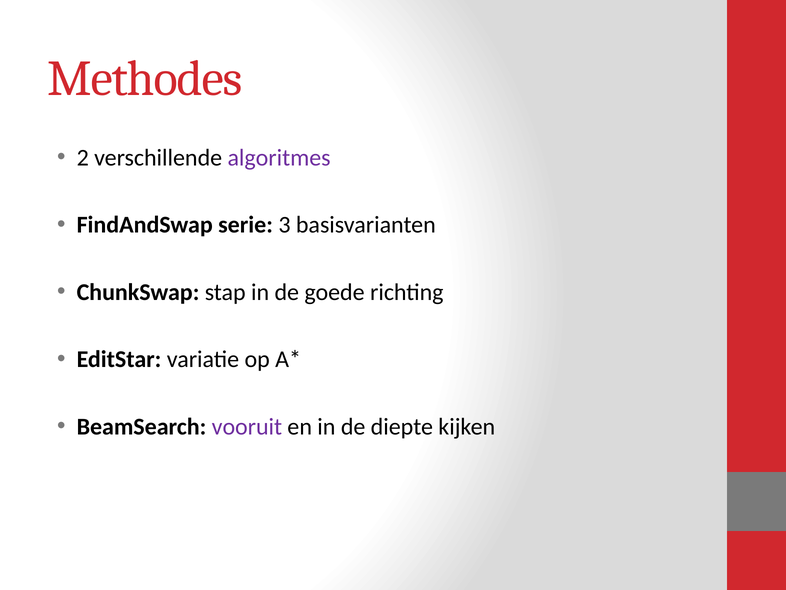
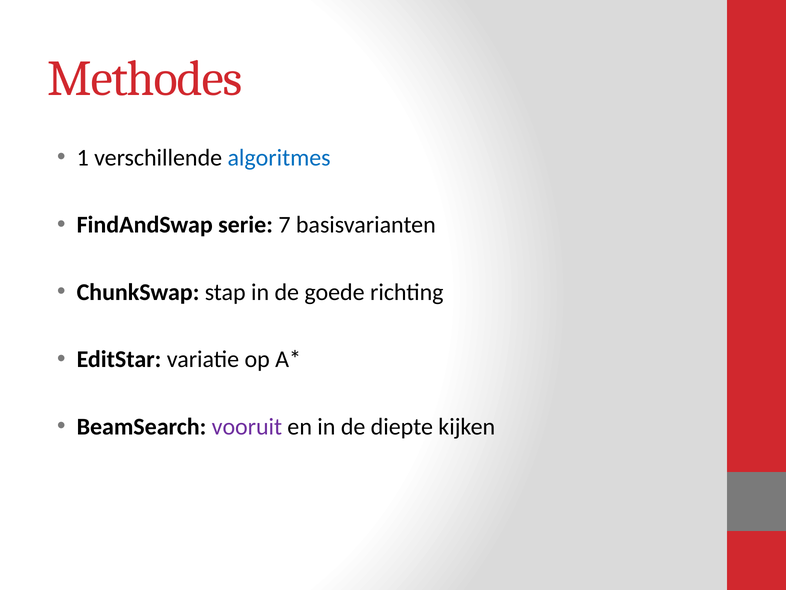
2: 2 -> 1 (83, 158)
algoritmes colour: purple -> blue (279, 158)
3: 3 -> 7 (284, 225)
